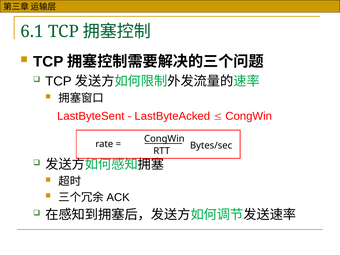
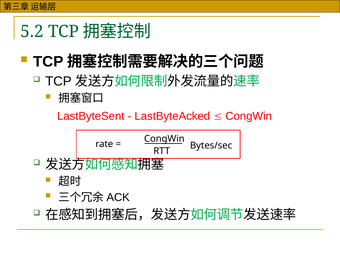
6.1: 6.1 -> 5.2 (32, 31)
